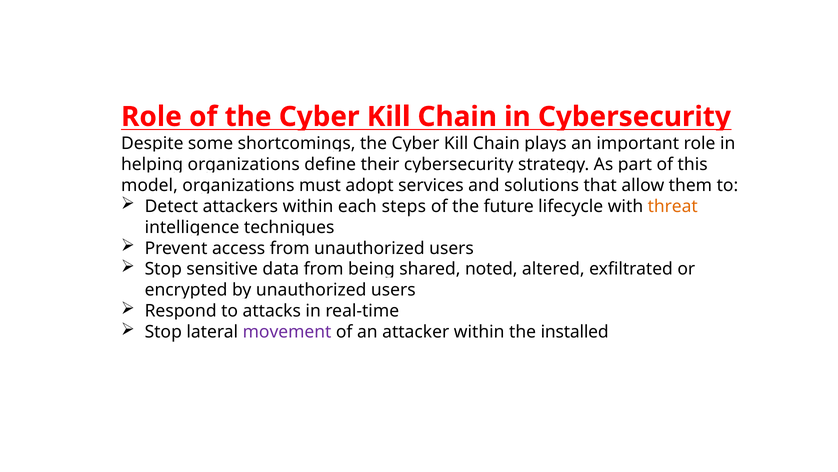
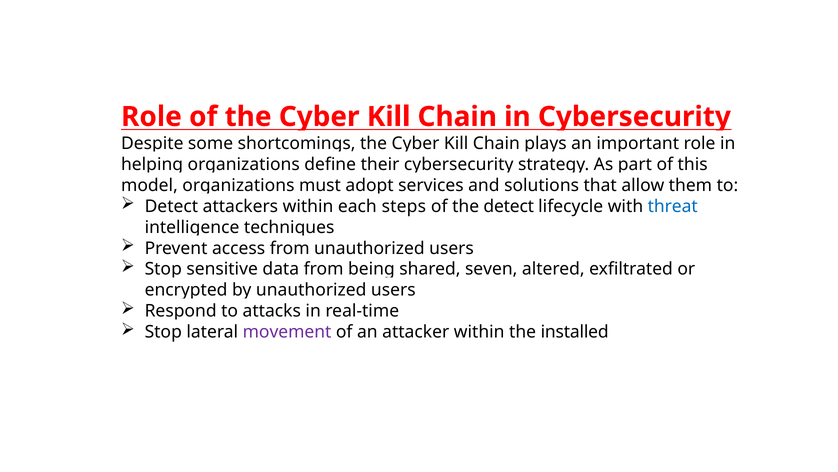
the future: future -> detect (509, 206)
threat colour: orange -> blue (673, 206)
noted: noted -> seven (491, 269)
